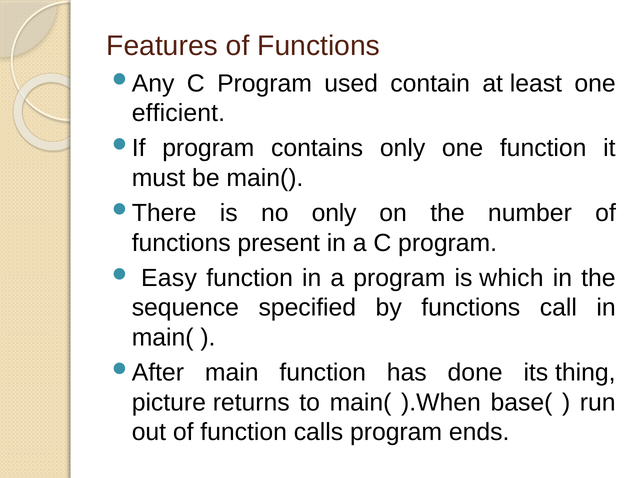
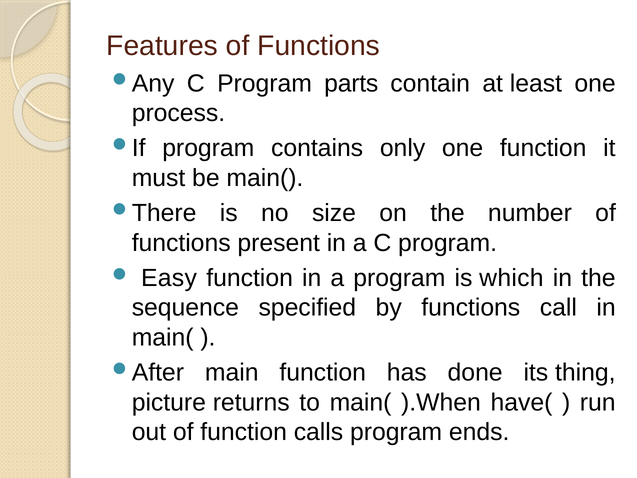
used: used -> parts (351, 83)
efficient: efficient -> process (178, 113)
no only: only -> size (334, 213)
base(: base( -> have( (521, 402)
